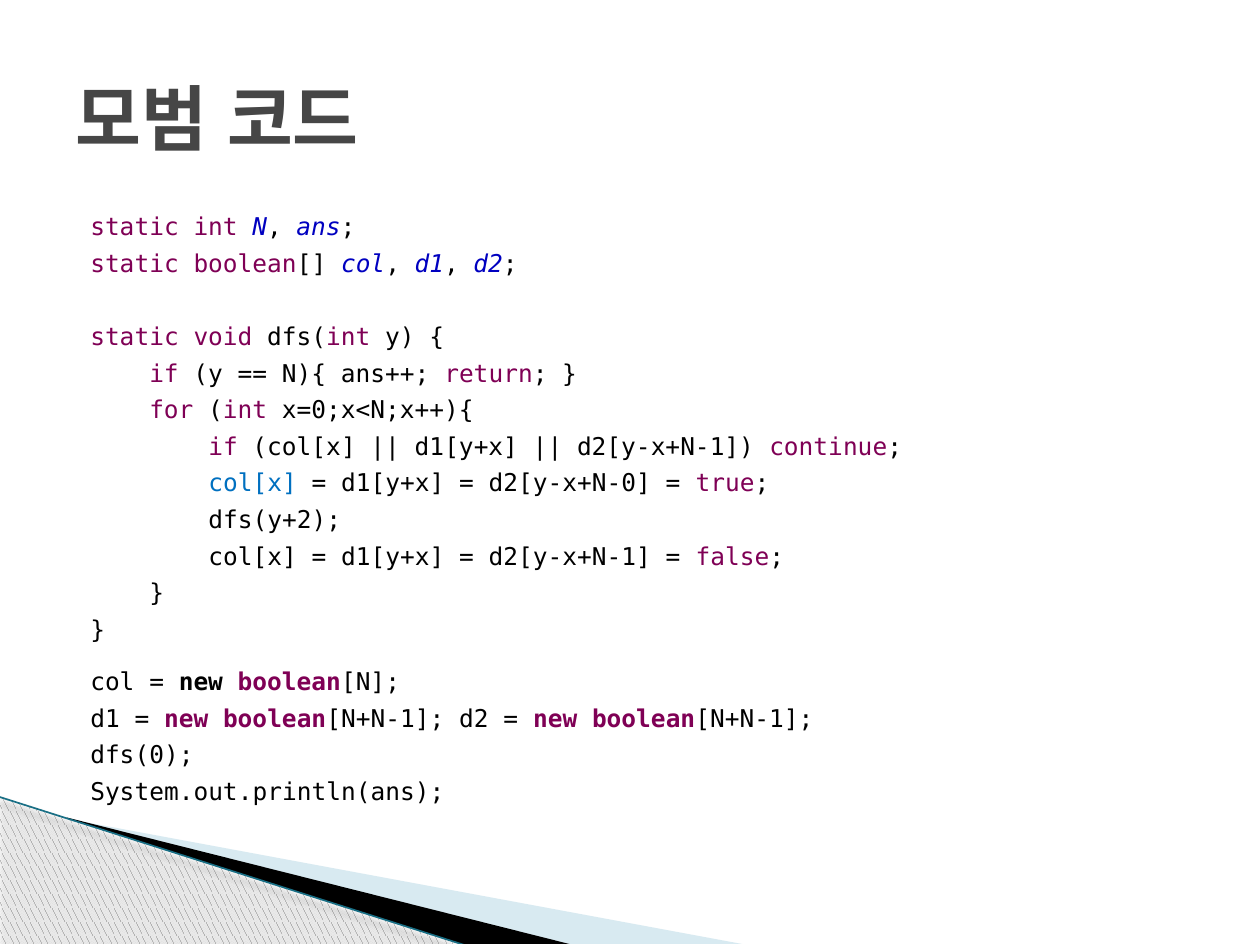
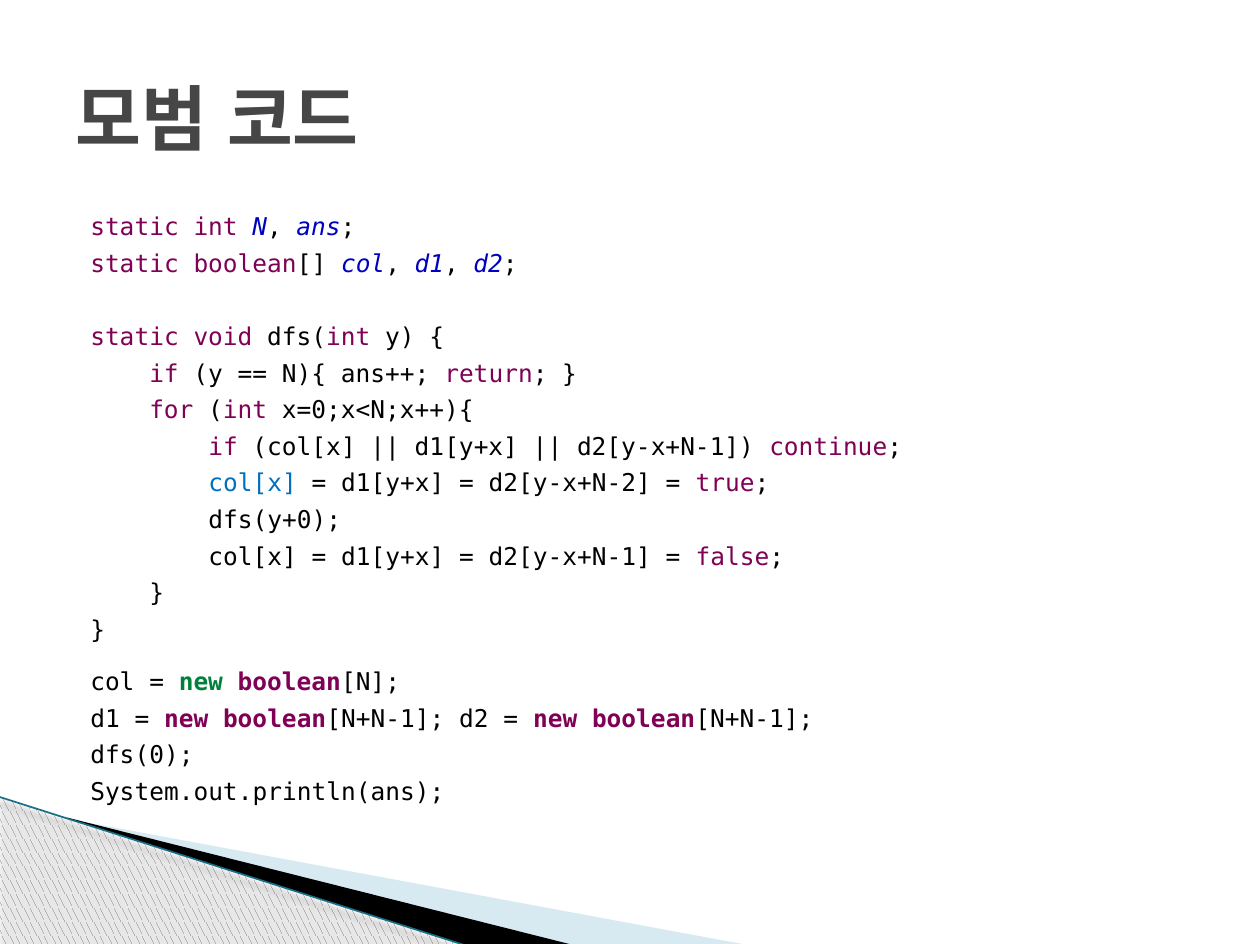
d2[y-x+N-0: d2[y-x+N-0 -> d2[y-x+N-2 (570, 484)
dfs(y+2: dfs(y+2 -> dfs(y+0 (275, 520)
new colour: black -> green (201, 682)
